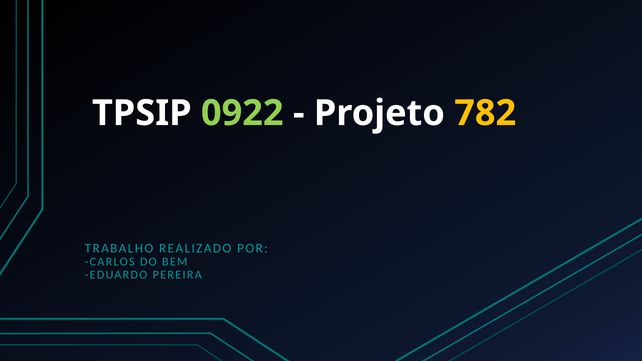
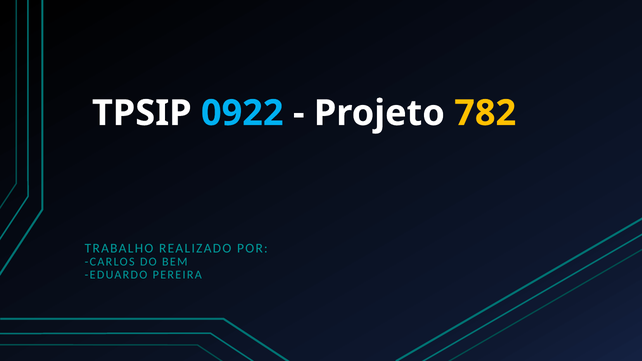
0922 colour: light green -> light blue (242, 113)
